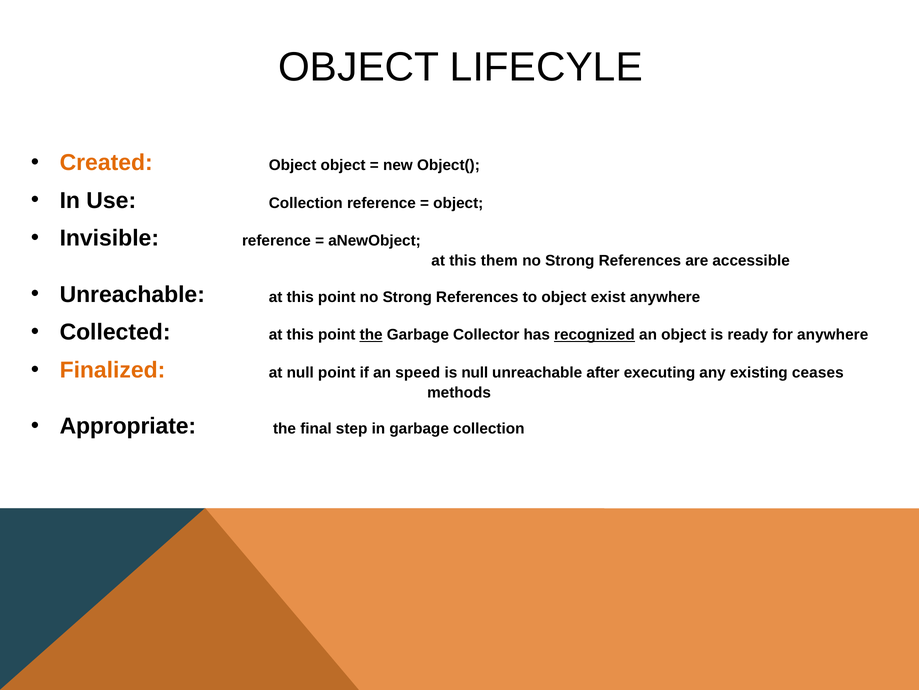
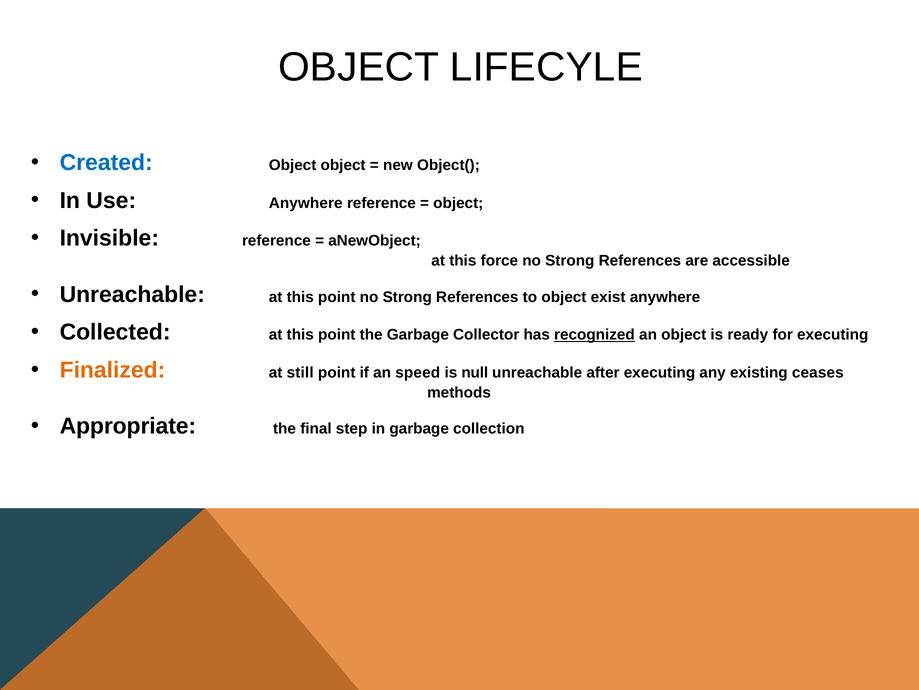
Created colour: orange -> blue (106, 163)
Use Collection: Collection -> Anywhere (306, 203)
them: them -> force (499, 260)
the underline: present -> none (371, 335)
for anywhere: anywhere -> executing (833, 335)
at null: null -> still (300, 372)
